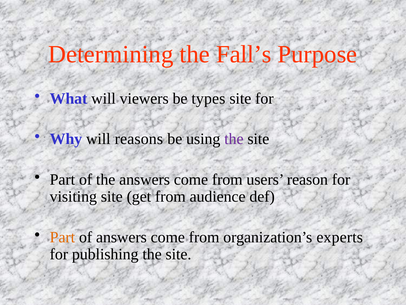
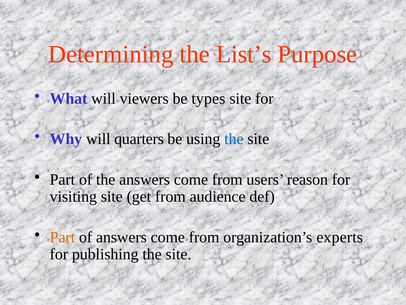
Fall’s: Fall’s -> List’s (244, 54)
reasons: reasons -> quarters (139, 139)
the colour: purple -> blue (234, 139)
